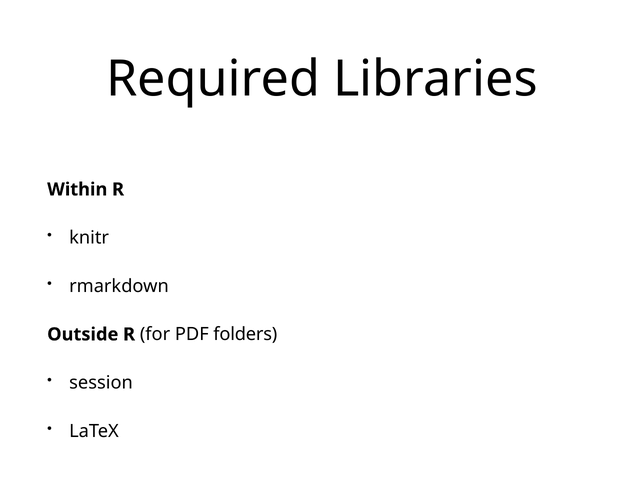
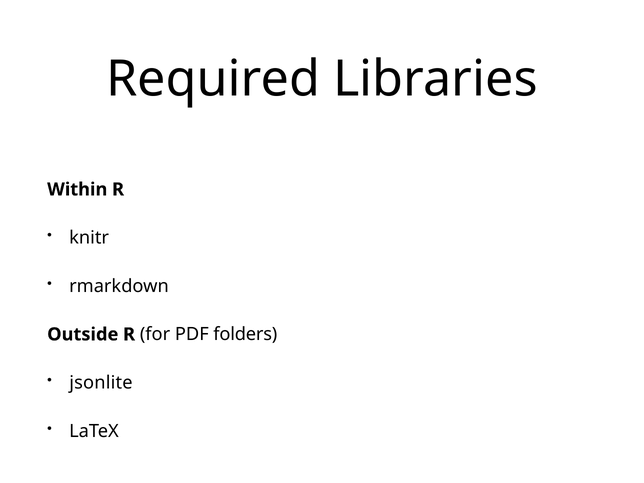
session: session -> jsonlite (101, 383)
